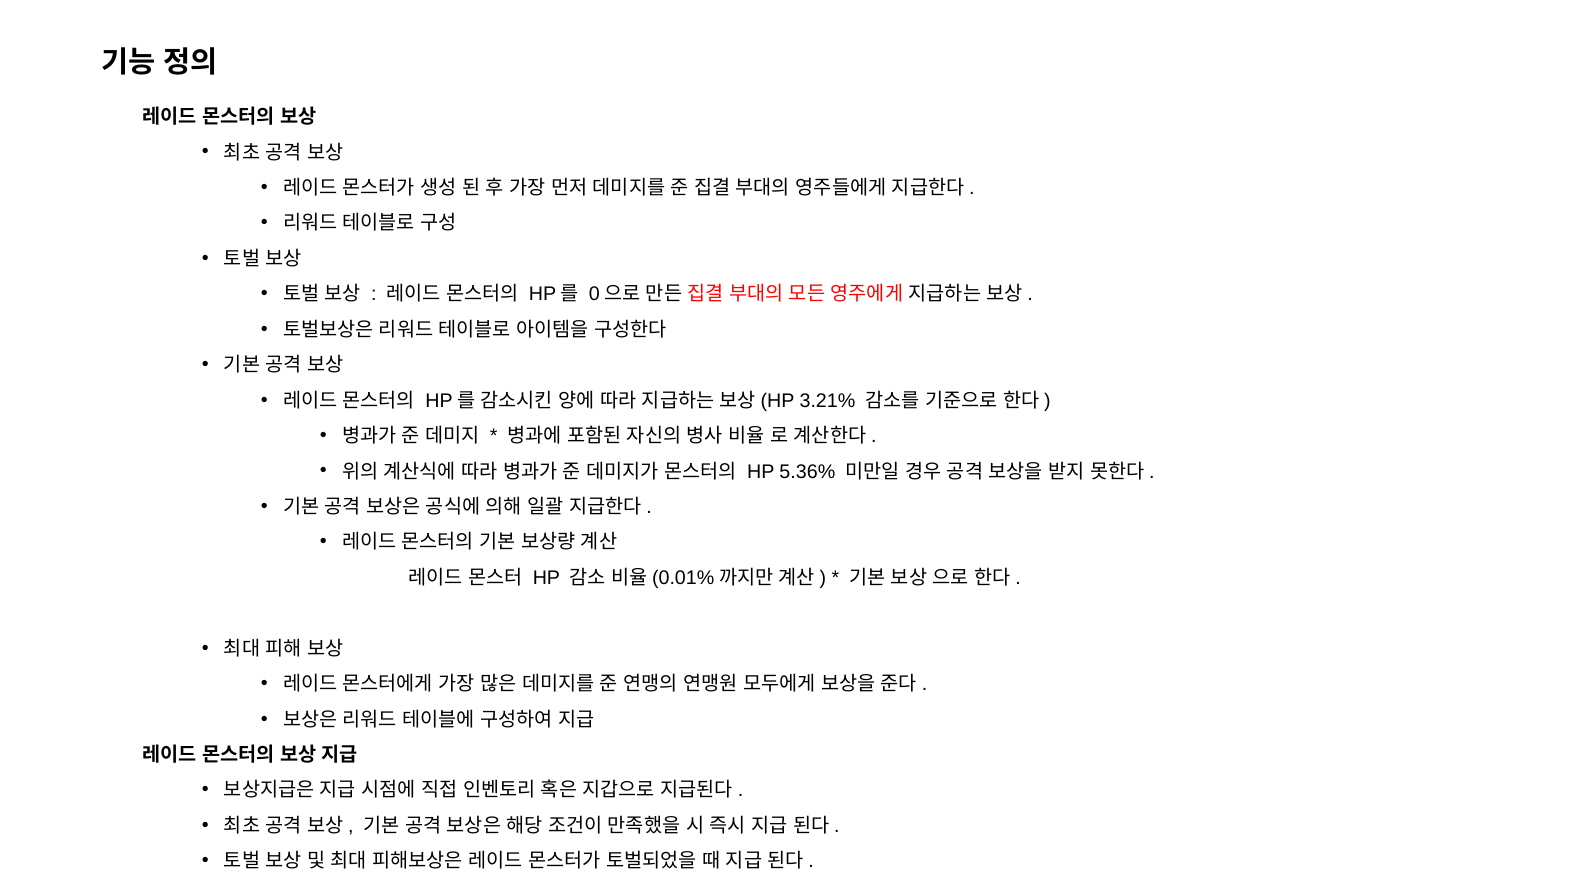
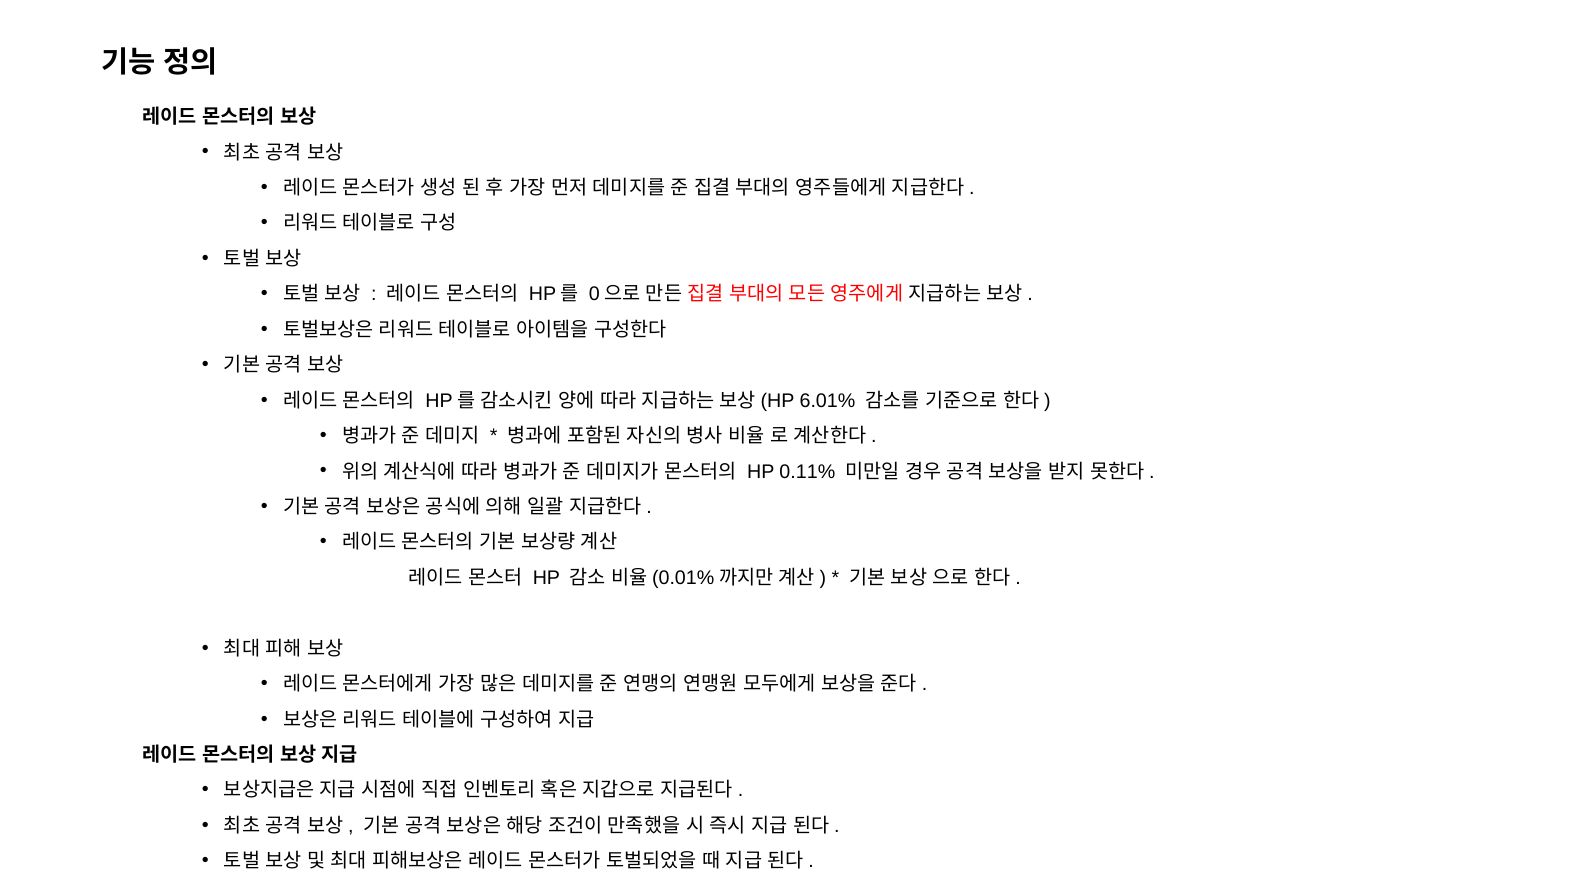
3.21%: 3.21% -> 6.01% (827, 401)
5.36%: 5.36% -> 0.11% (807, 471)
